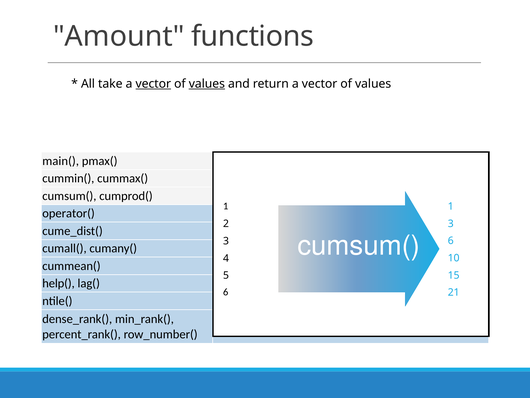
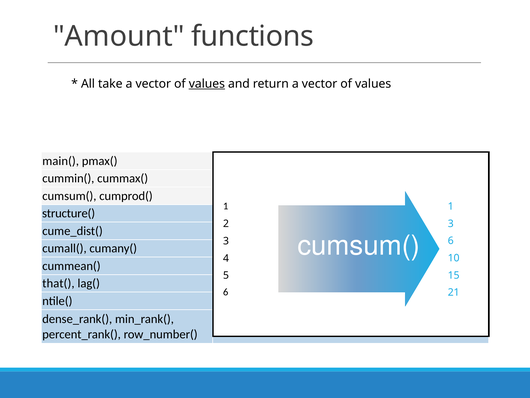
vector underline: present -> none (153, 84)
operator(: operator( -> structure( (69, 213)
help(: help( -> that( (58, 283)
